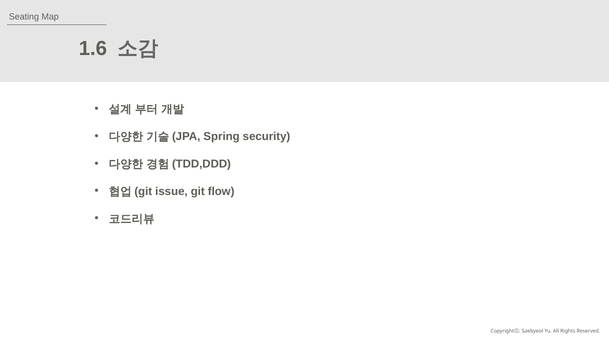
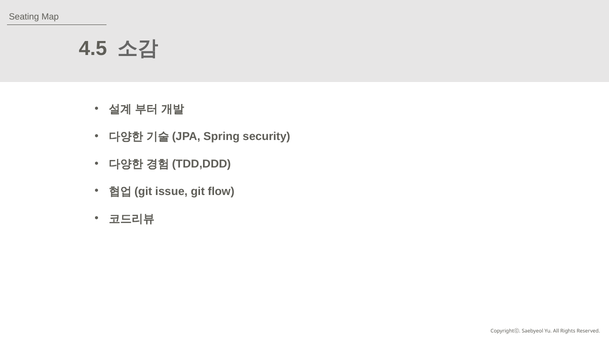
1.6: 1.6 -> 4.5 (93, 48)
